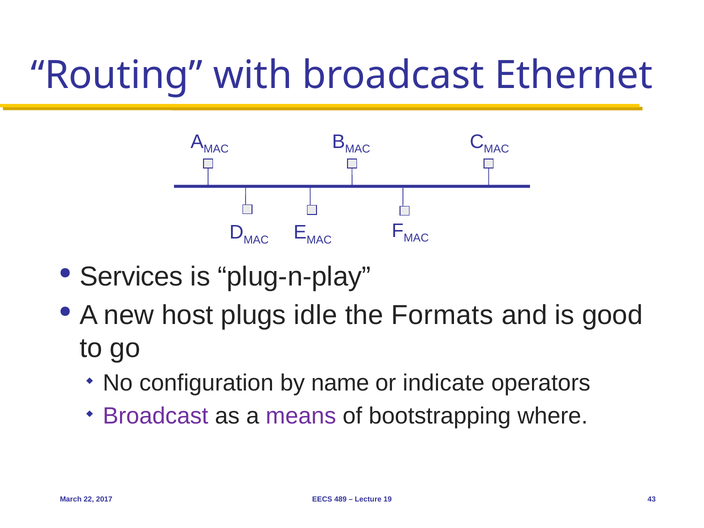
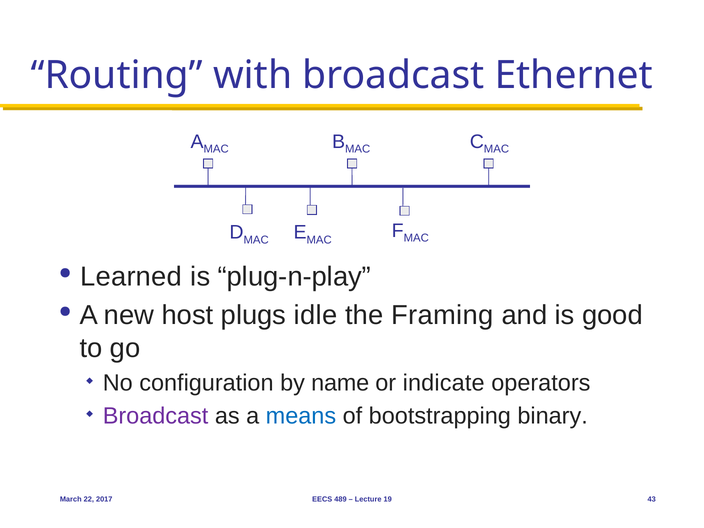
Services: Services -> Learned (131, 277)
Formats: Formats -> Framing (442, 315)
means colour: purple -> blue (301, 416)
where: where -> binary (553, 416)
